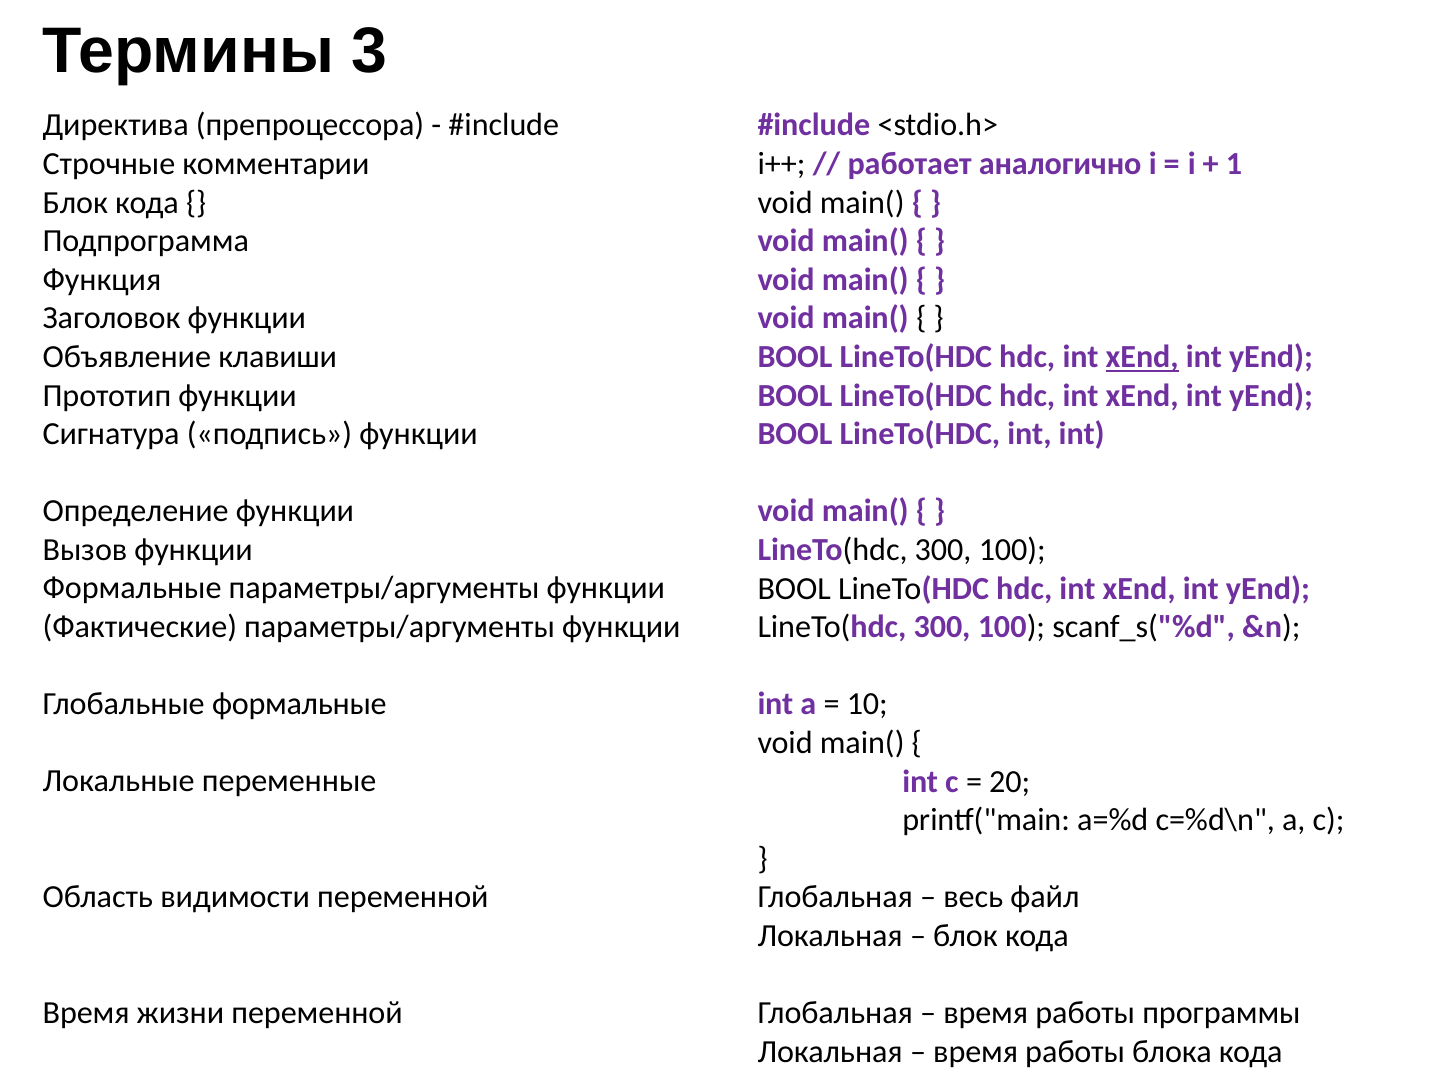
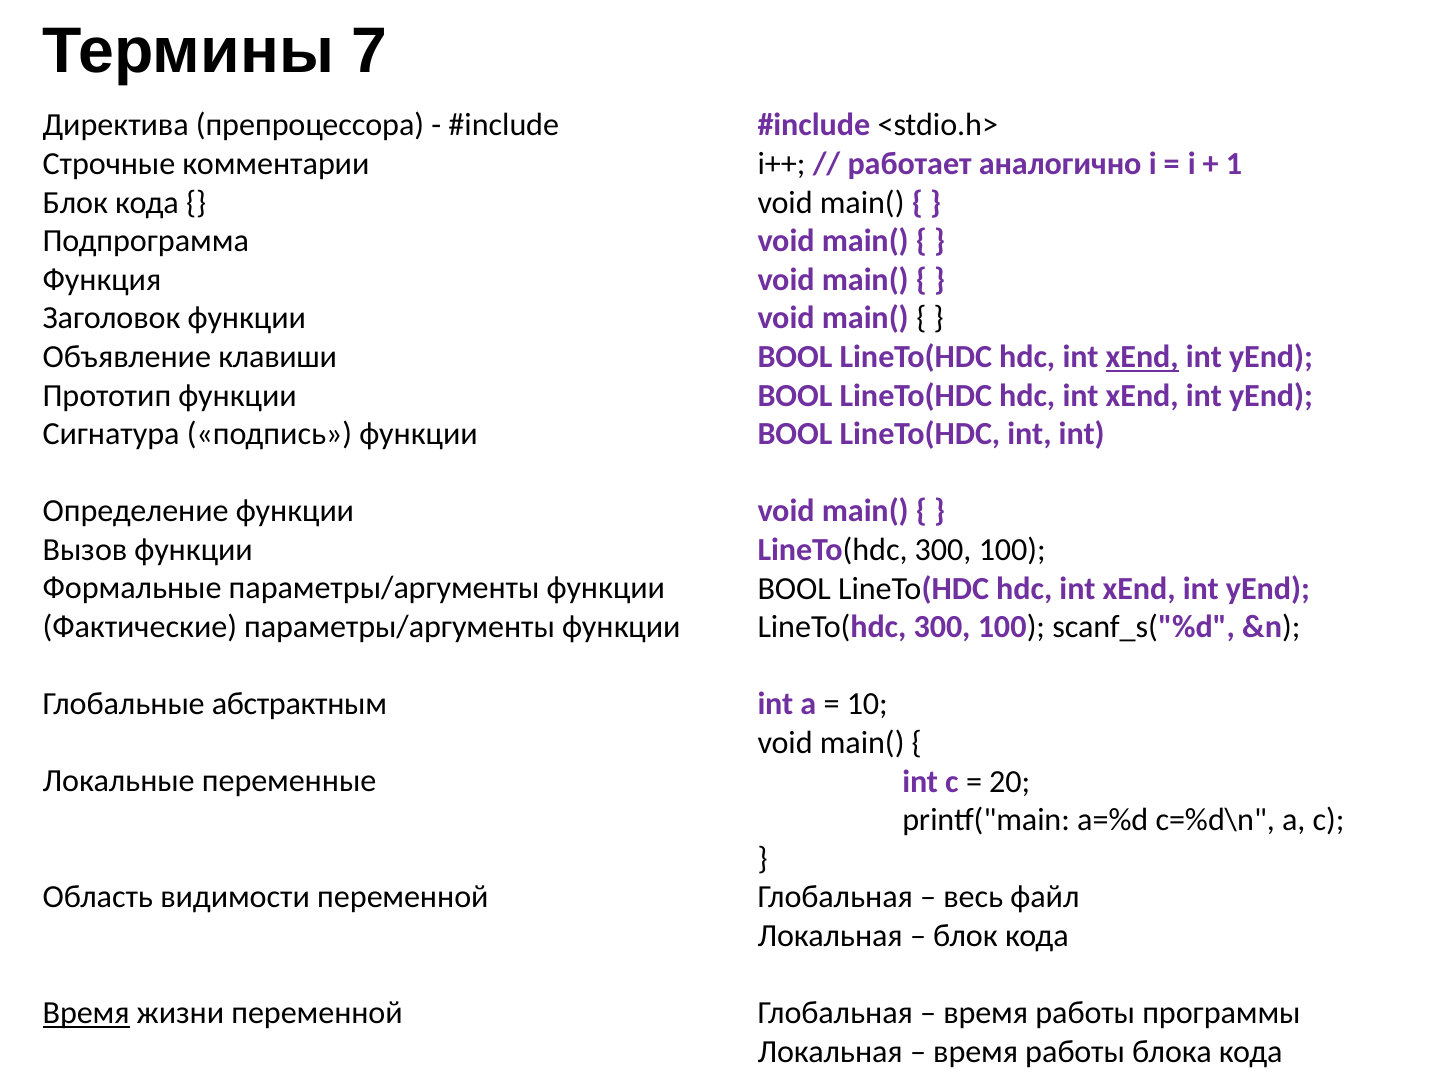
3: 3 -> 7 (370, 51)
Глобальные формальные: формальные -> абстрактным (299, 704)
Время underline: none -> present (86, 1013)
